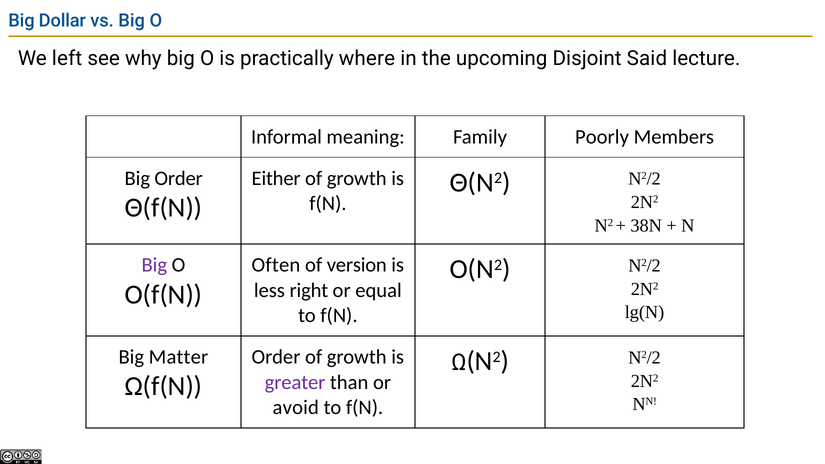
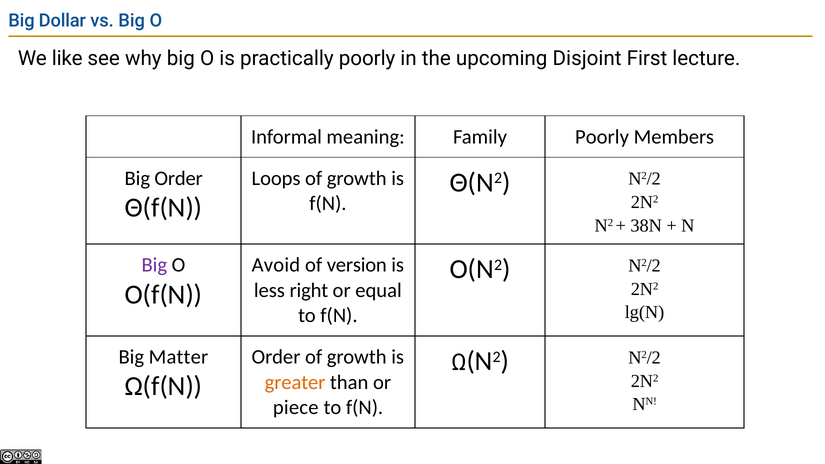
left: left -> like (67, 58)
practically where: where -> poorly (367, 58)
Said: Said -> First (647, 58)
Either: Either -> Loops (276, 178)
Often: Often -> Avoid (276, 265)
greater colour: purple -> orange (295, 382)
avoid: avoid -> piece (296, 407)
